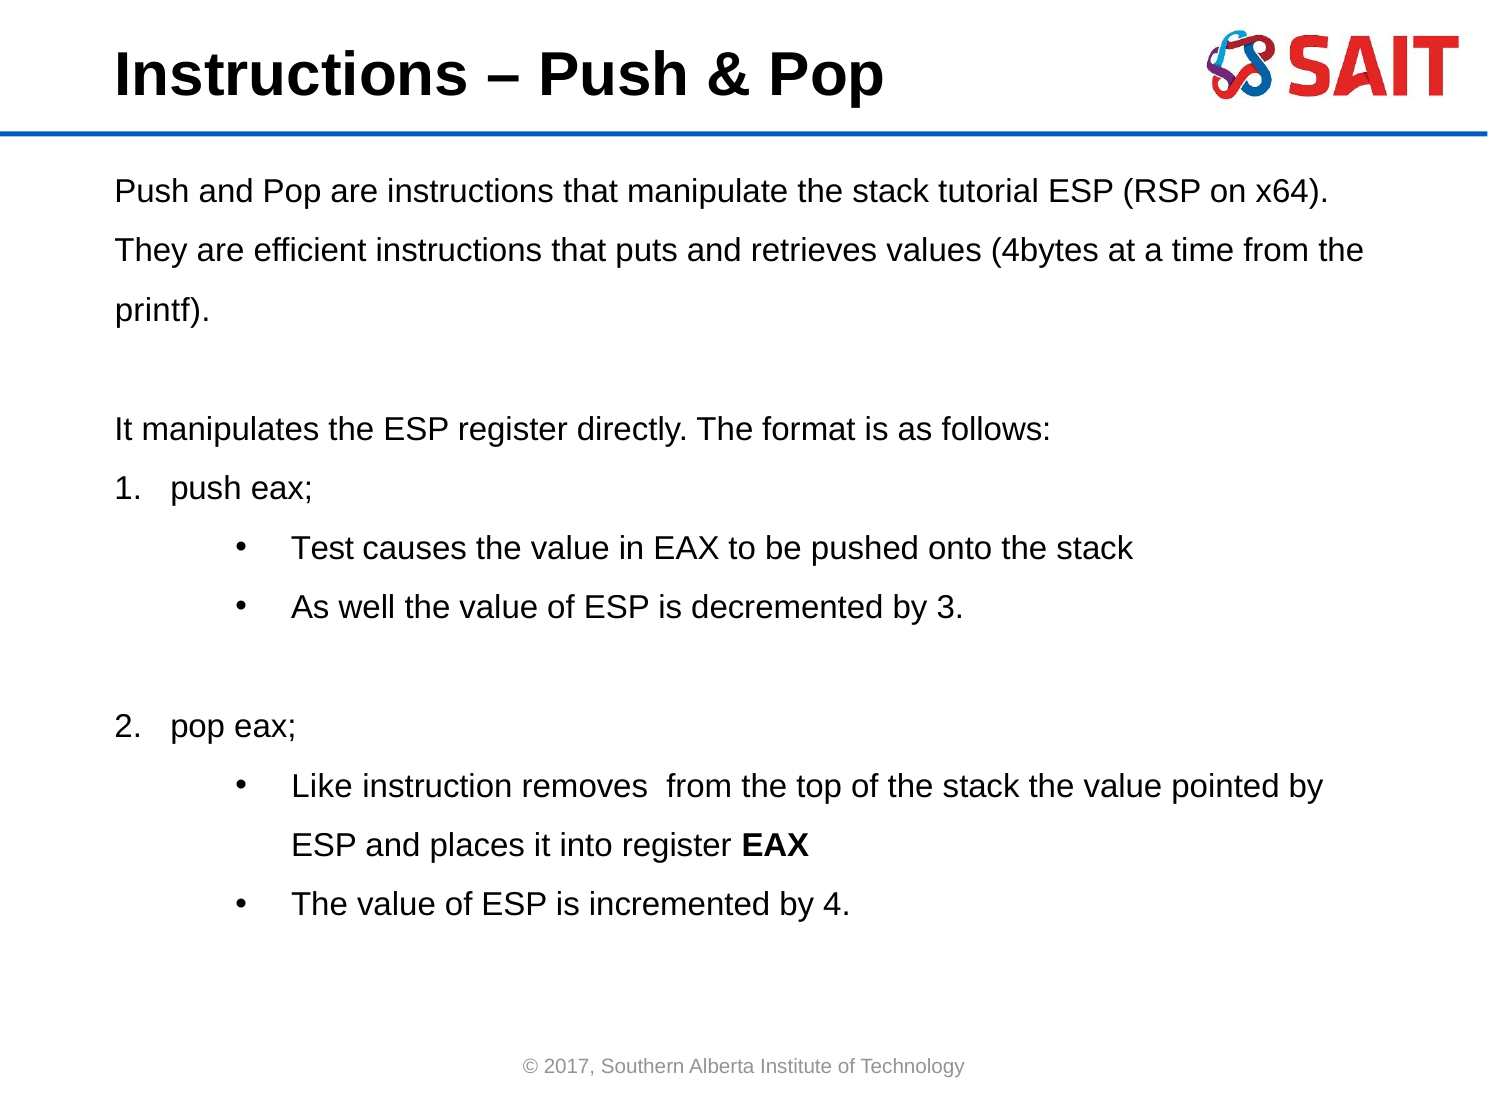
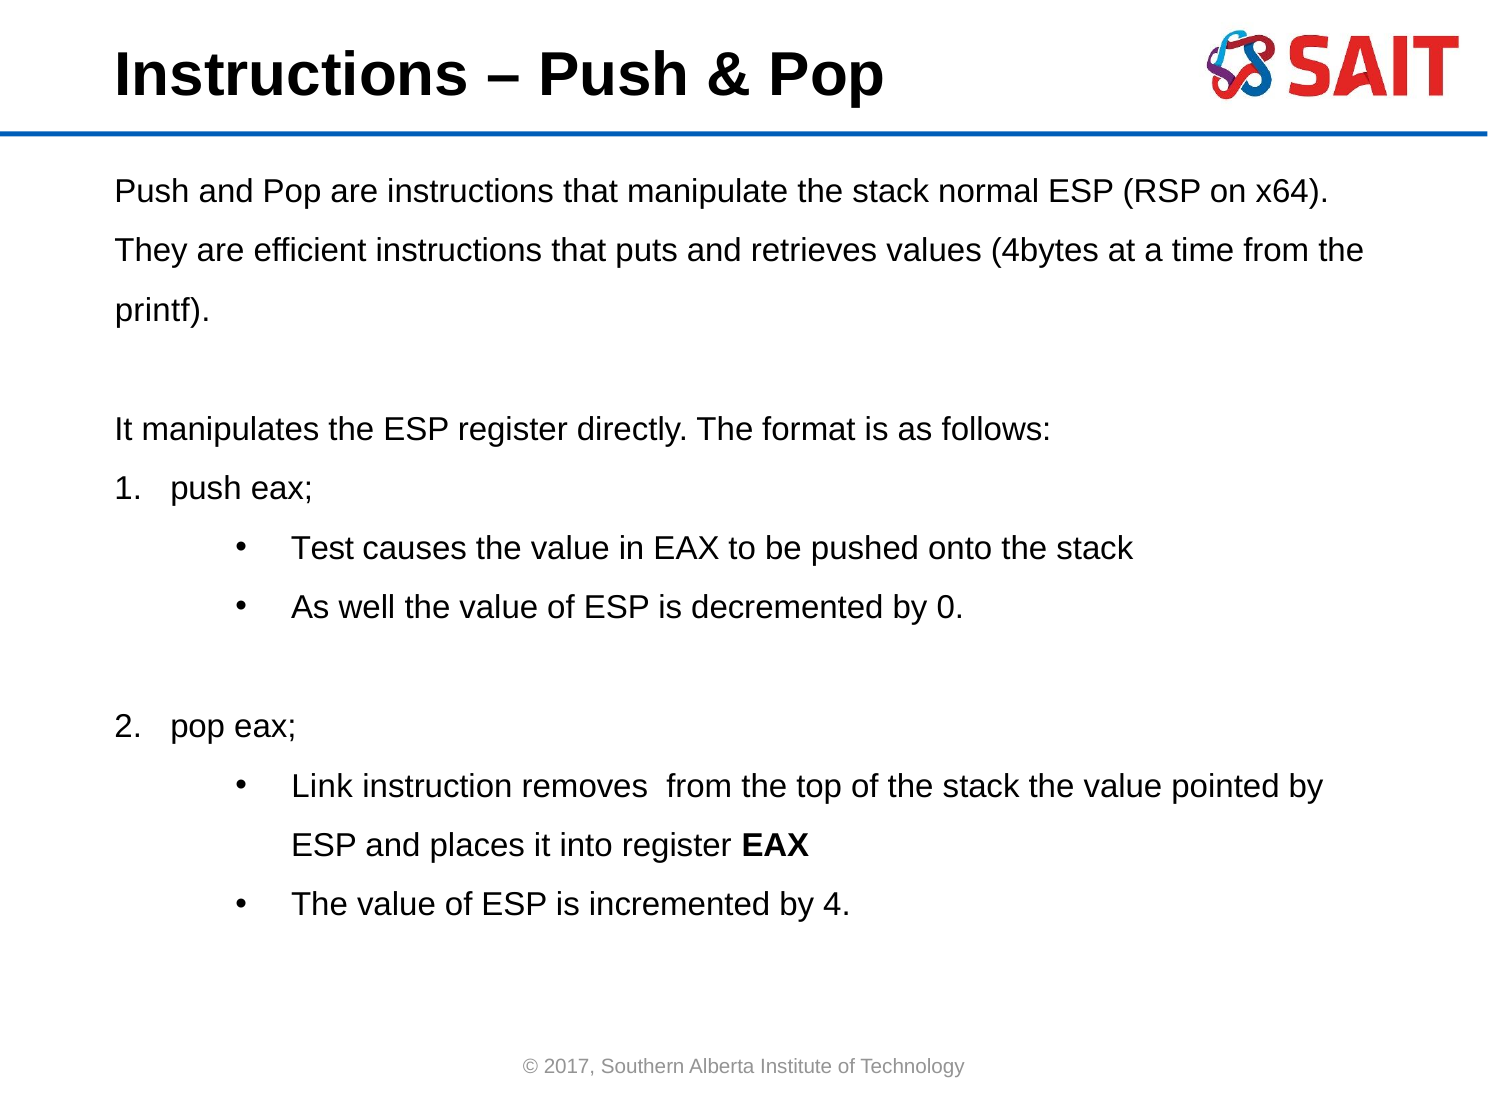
tutorial: tutorial -> normal (989, 191)
3: 3 -> 0 (950, 608)
Like: Like -> Link (322, 786)
